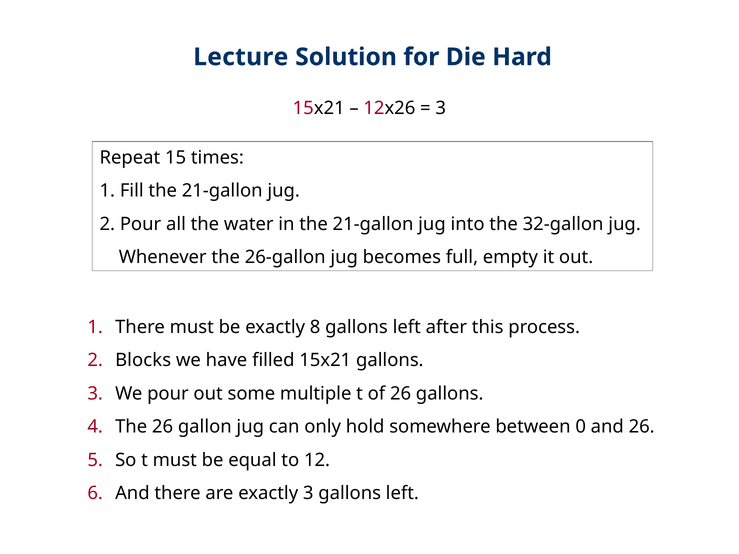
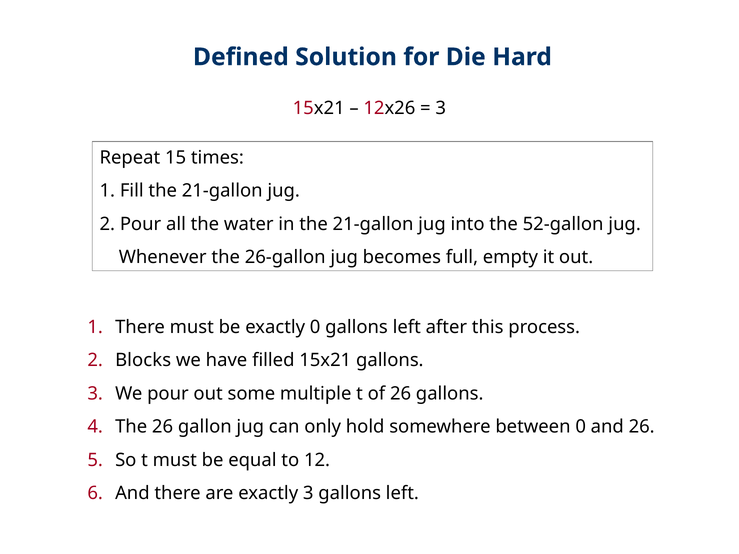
Lecture: Lecture -> Defined (241, 57)
32-gallon: 32-gallon -> 52-gallon (563, 224)
exactly 8: 8 -> 0 (315, 327)
